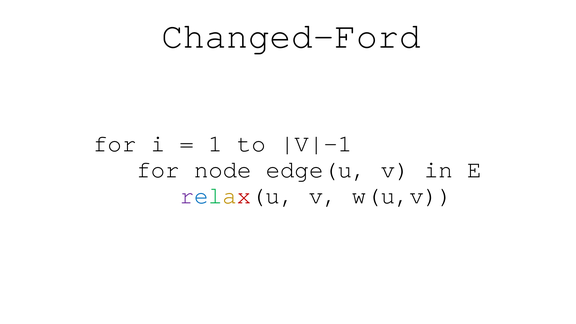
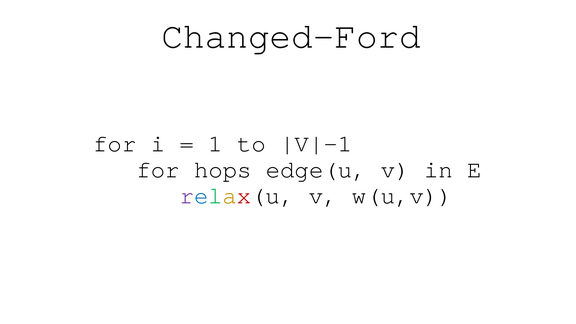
node: node -> hops (223, 170)
